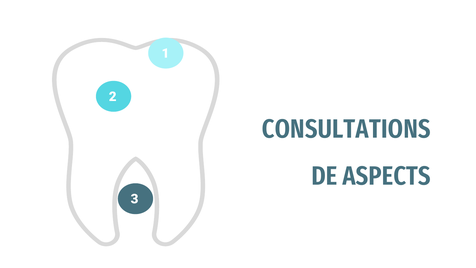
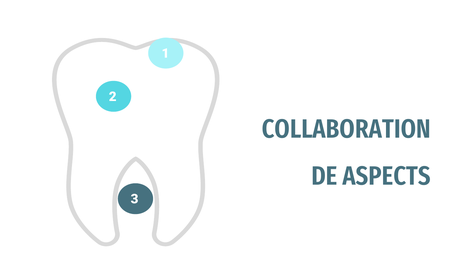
CONSULTATIONS: CONSULTATIONS -> COLLABORATION (346, 129)
